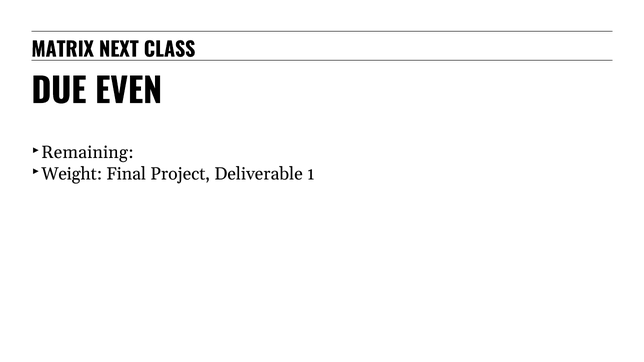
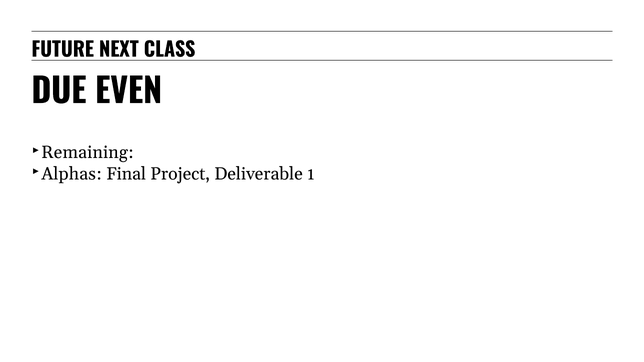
MATRIX: MATRIX -> FUTURE (63, 50)
Weight: Weight -> Alphas (72, 174)
